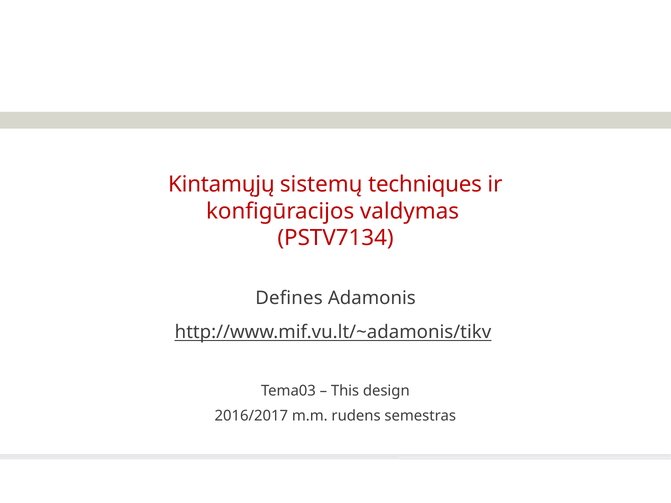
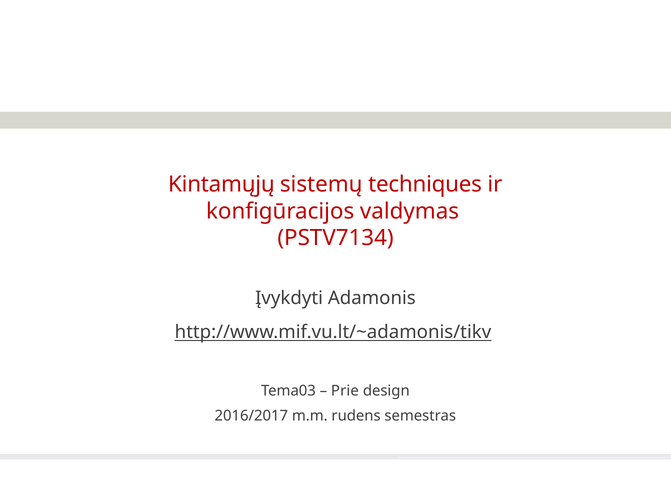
Defines: Defines -> Įvykdyti (289, 298)
This: This -> Prie (345, 391)
